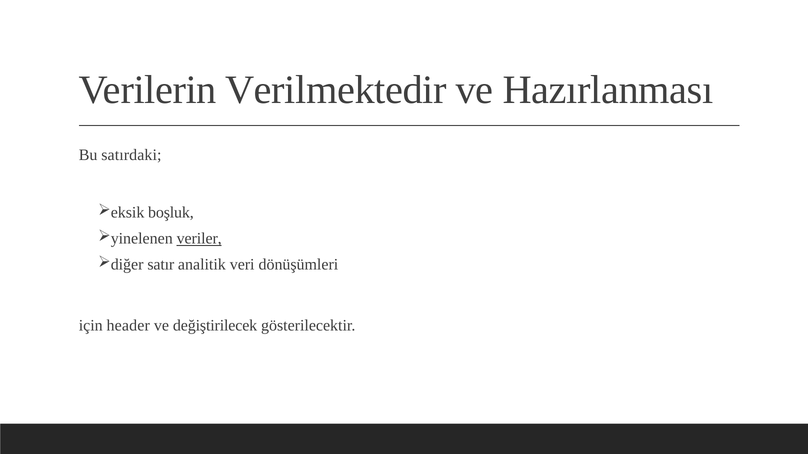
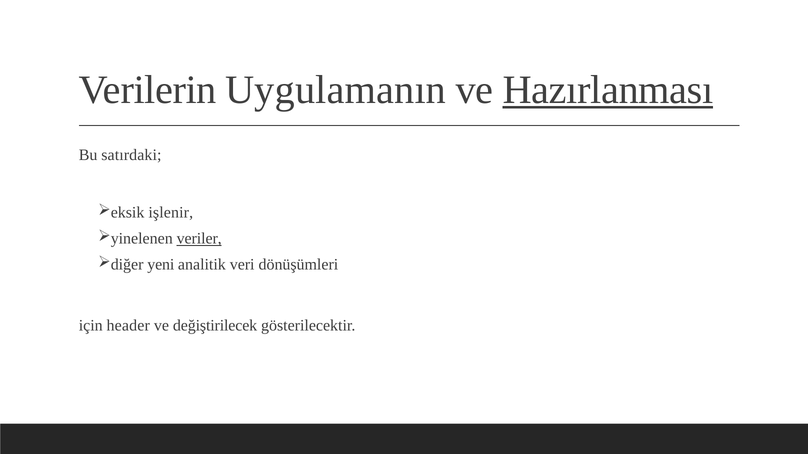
Verilmektedir: Verilmektedir -> Uygulamanın (336, 90)
Hazırlanması underline: none -> present (608, 90)
boşluk: boşluk -> işlenir (171, 213)
satır: satır -> yeni (161, 265)
